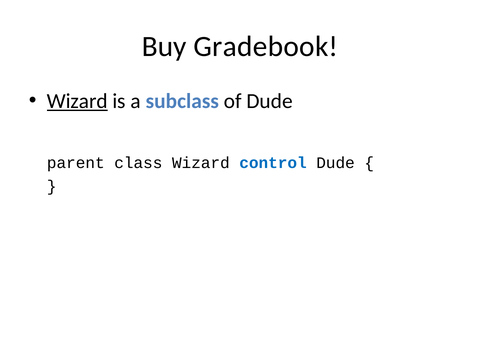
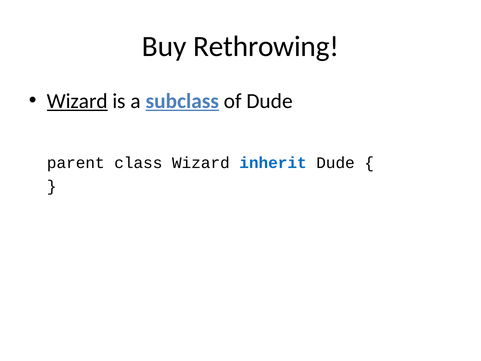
Gradebook: Gradebook -> Rethrowing (266, 47)
subclass underline: none -> present (182, 101)
control: control -> inherit (273, 163)
